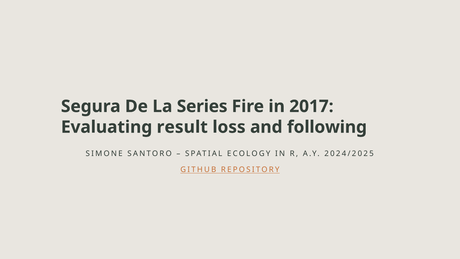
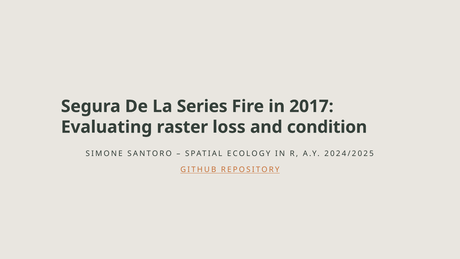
result: result -> raster (182, 127)
following: following -> condition (327, 127)
